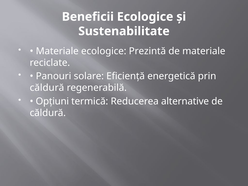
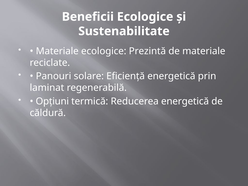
căldură: căldură -> laminat (47, 88)
Reducerea alternative: alternative -> energetică (185, 101)
